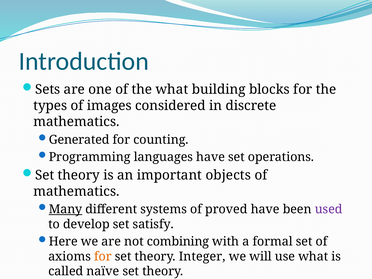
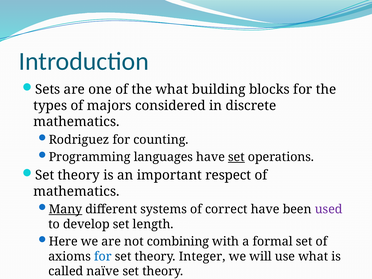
images: images -> majors (109, 106)
Generated: Generated -> Rodriguez (79, 140)
set underline: none -> present (236, 157)
objects: objects -> respect (228, 175)
proved: proved -> correct (226, 209)
satisfy: satisfy -> length (153, 224)
for colour: orange -> blue (103, 256)
